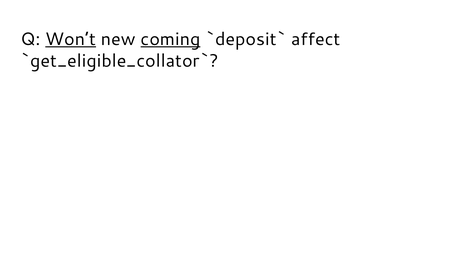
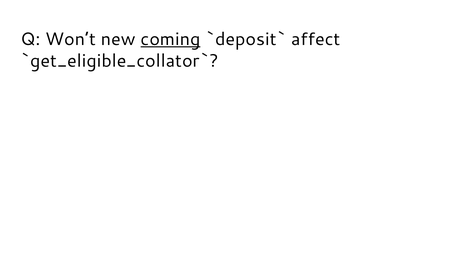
Won’t underline: present -> none (71, 39)
